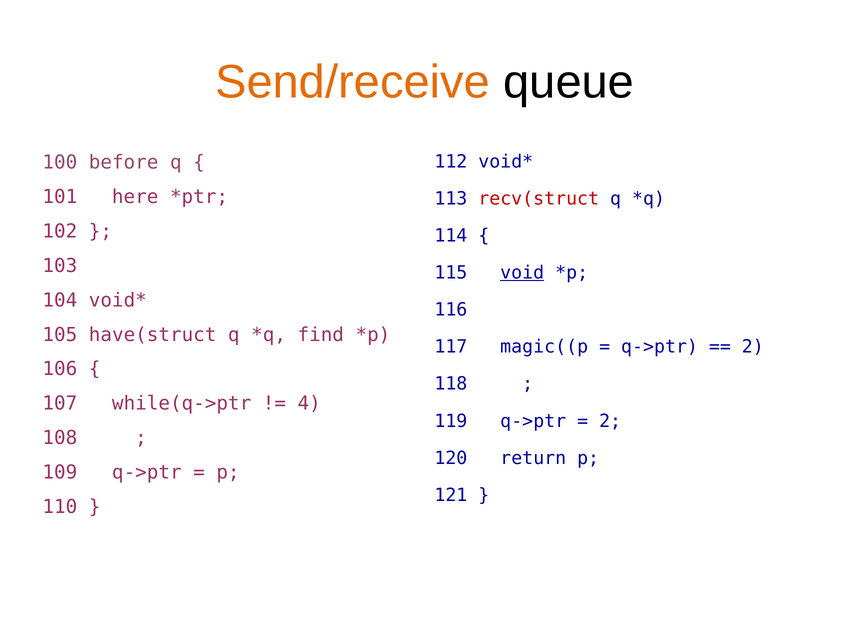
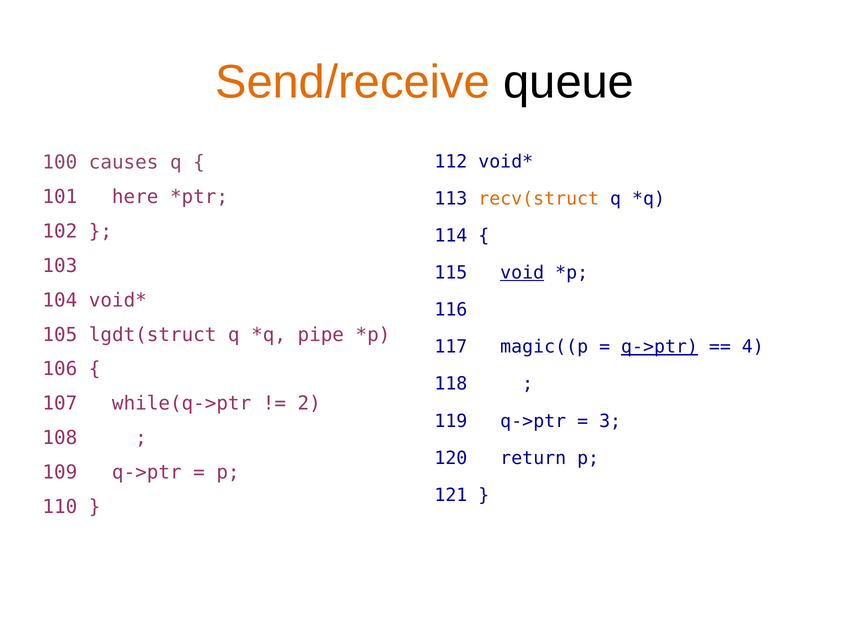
before: before -> causes (124, 162)
recv(struct colour: red -> orange (539, 198)
have(struct: have(struct -> lgdt(struct (153, 334)
find: find -> pipe (321, 334)
q->ptr underline: none -> present (660, 347)
2: 2 -> 4 (753, 347)
4: 4 -> 2 (309, 403)
2: 2 -> 3 (610, 421)
